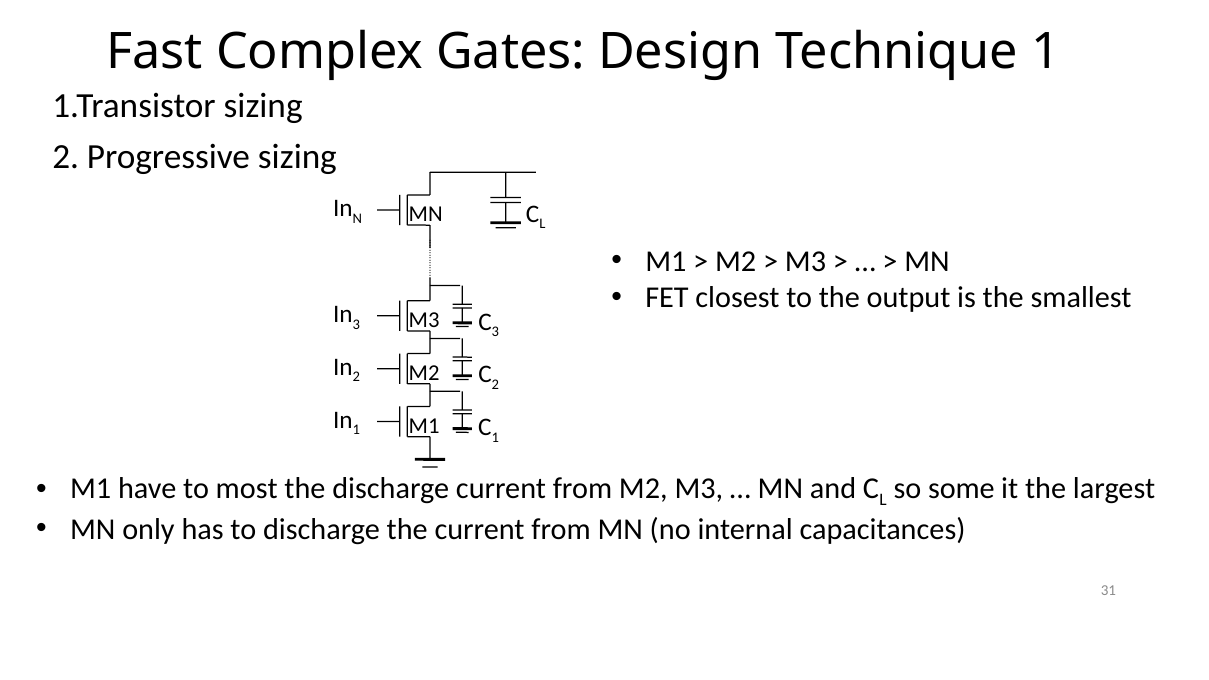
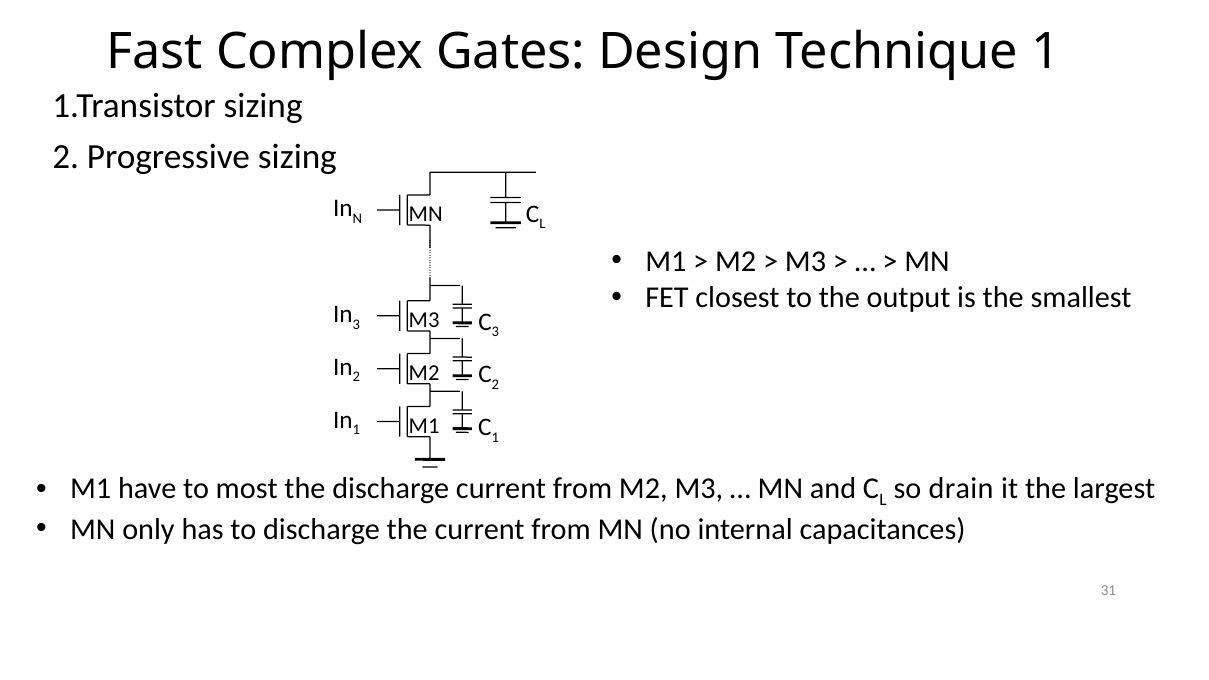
some: some -> drain (961, 488)
